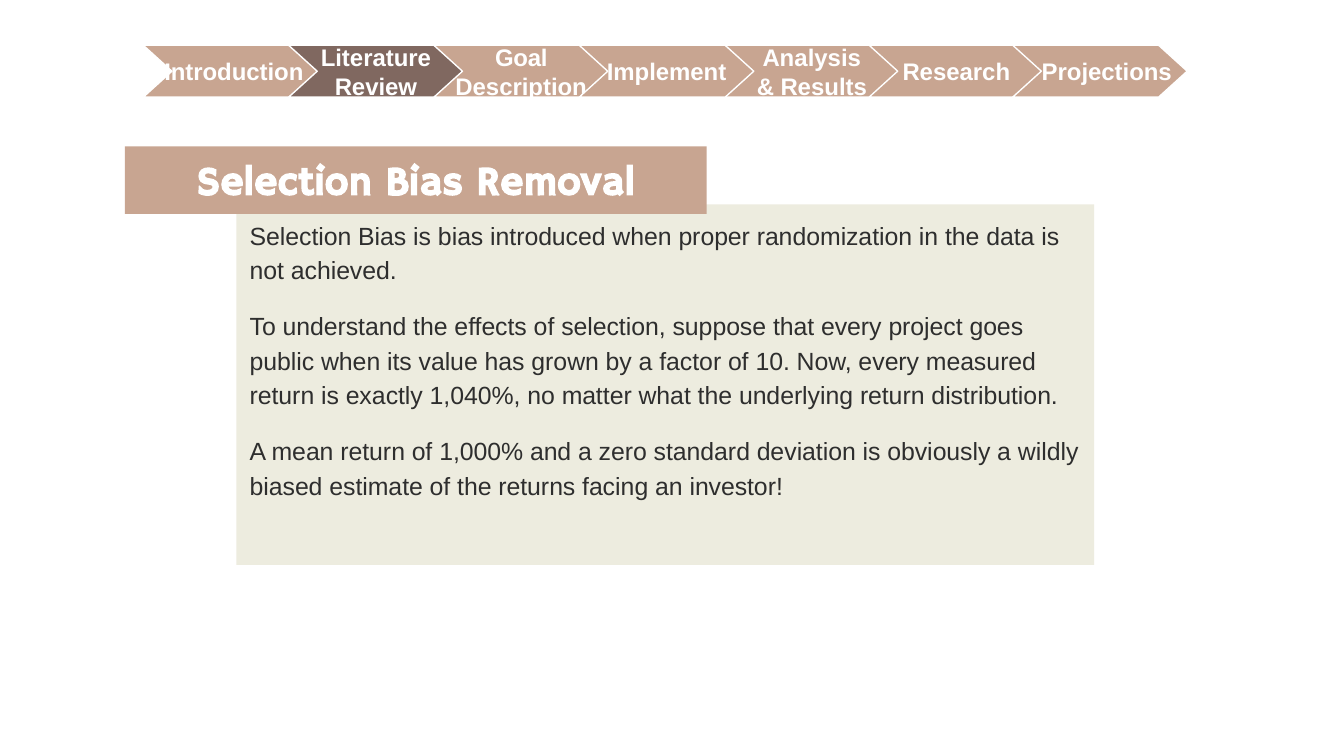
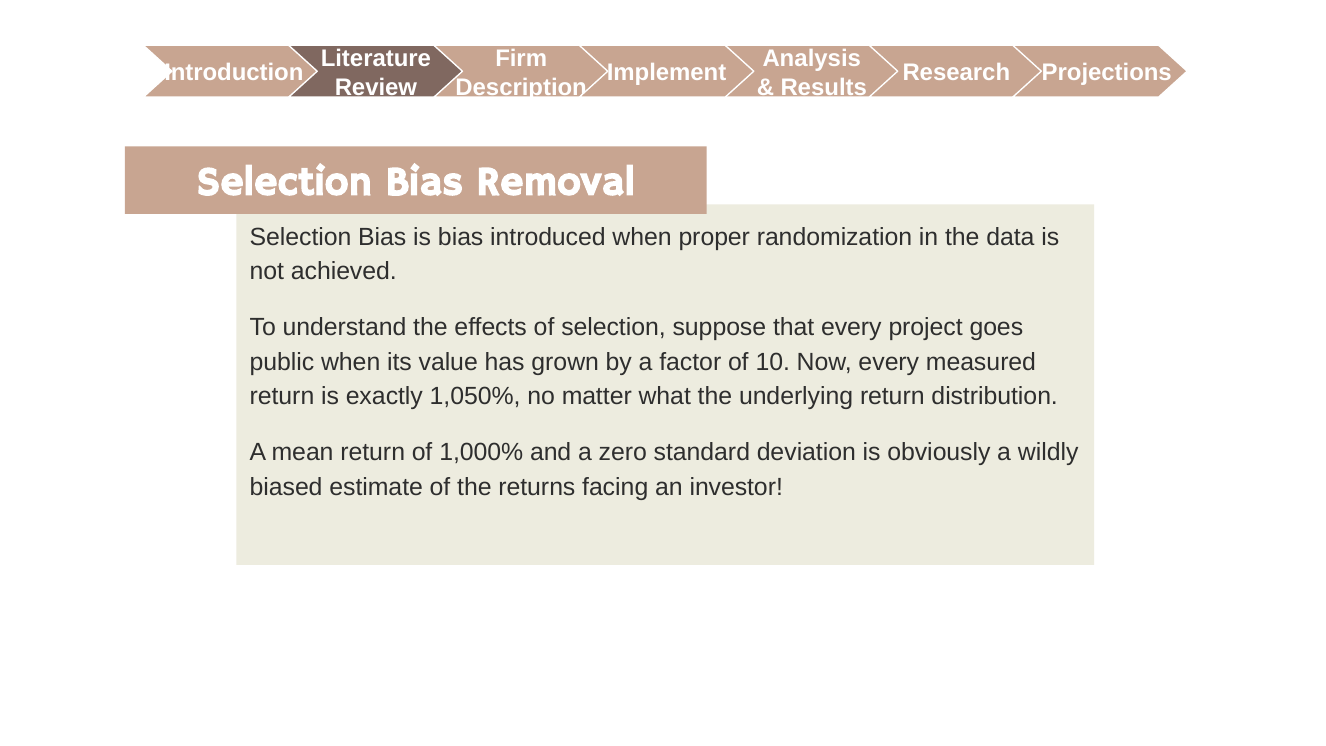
Goal: Goal -> Firm (521, 58)
1,040%: 1,040% -> 1,050% (475, 396)
